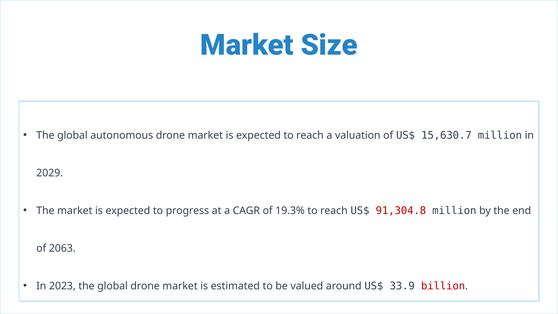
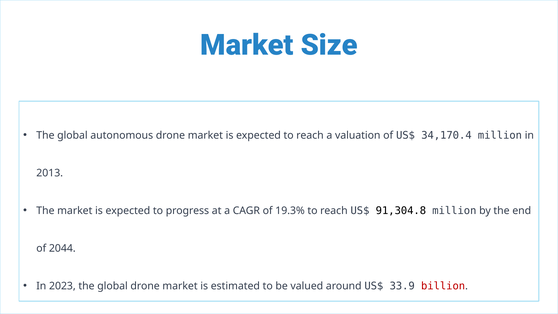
15,630.7: 15,630.7 -> 34,170.4 (446, 135)
2029: 2029 -> 2013 (50, 173)
91,304.8 colour: red -> black (401, 211)
2063: 2063 -> 2044 (62, 248)
